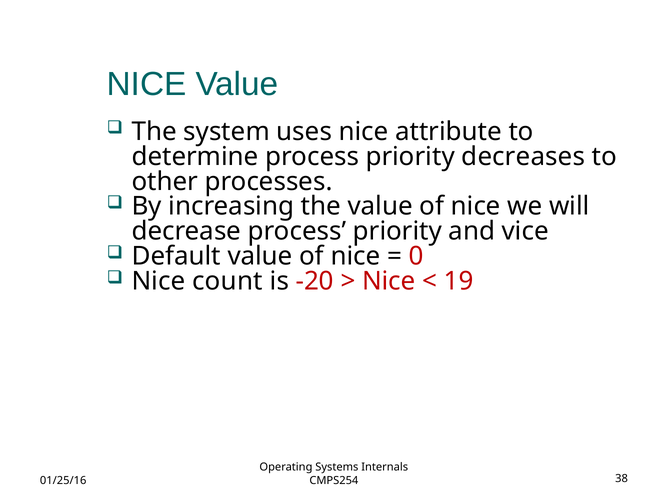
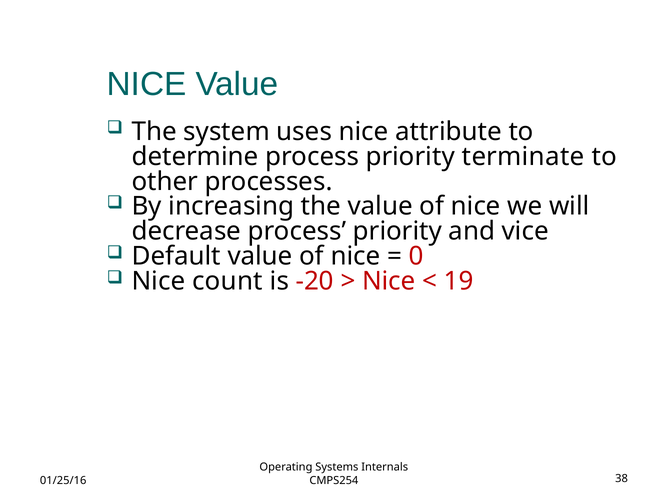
decreases: decreases -> terminate (523, 157)
